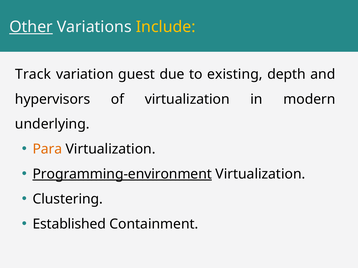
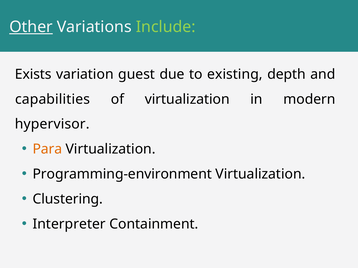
Include colour: yellow -> light green (166, 27)
Track: Track -> Exists (33, 74)
hypervisors: hypervisors -> capabilities (53, 99)
underlying: underlying -> hypervisor (52, 124)
Programming-environment underline: present -> none (122, 174)
Established: Established -> Interpreter (69, 224)
